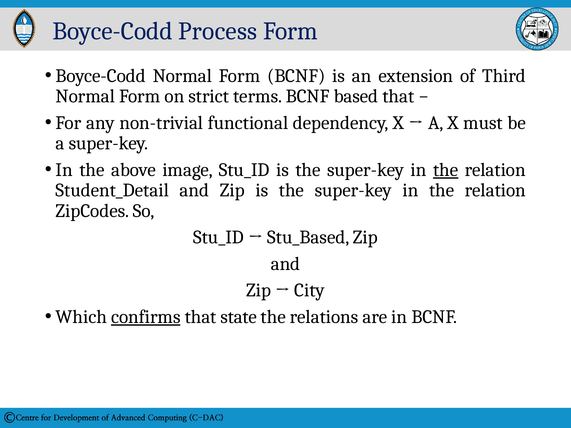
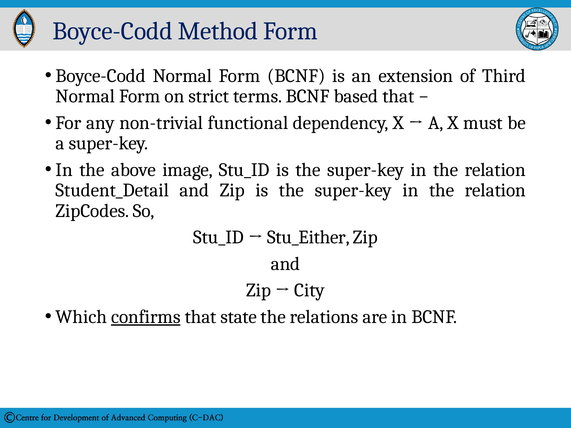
Process: Process -> Method (218, 31)
the underline: present -> none (446, 170)
Stu_Based: Stu_Based -> Stu_Either (308, 237)
